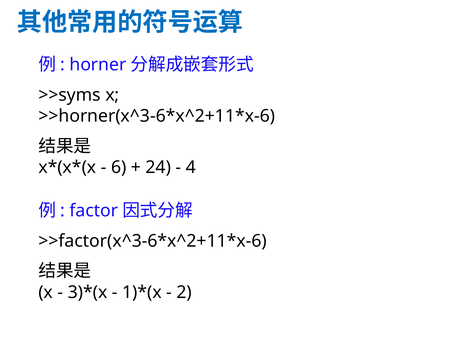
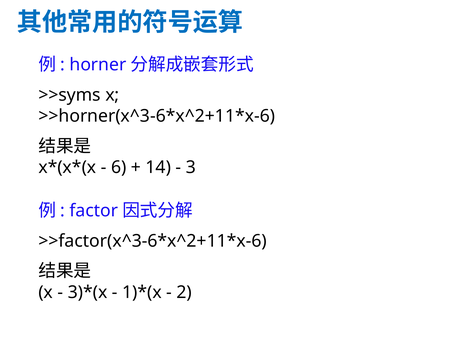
24: 24 -> 14 (158, 167)
4: 4 -> 3 (191, 167)
